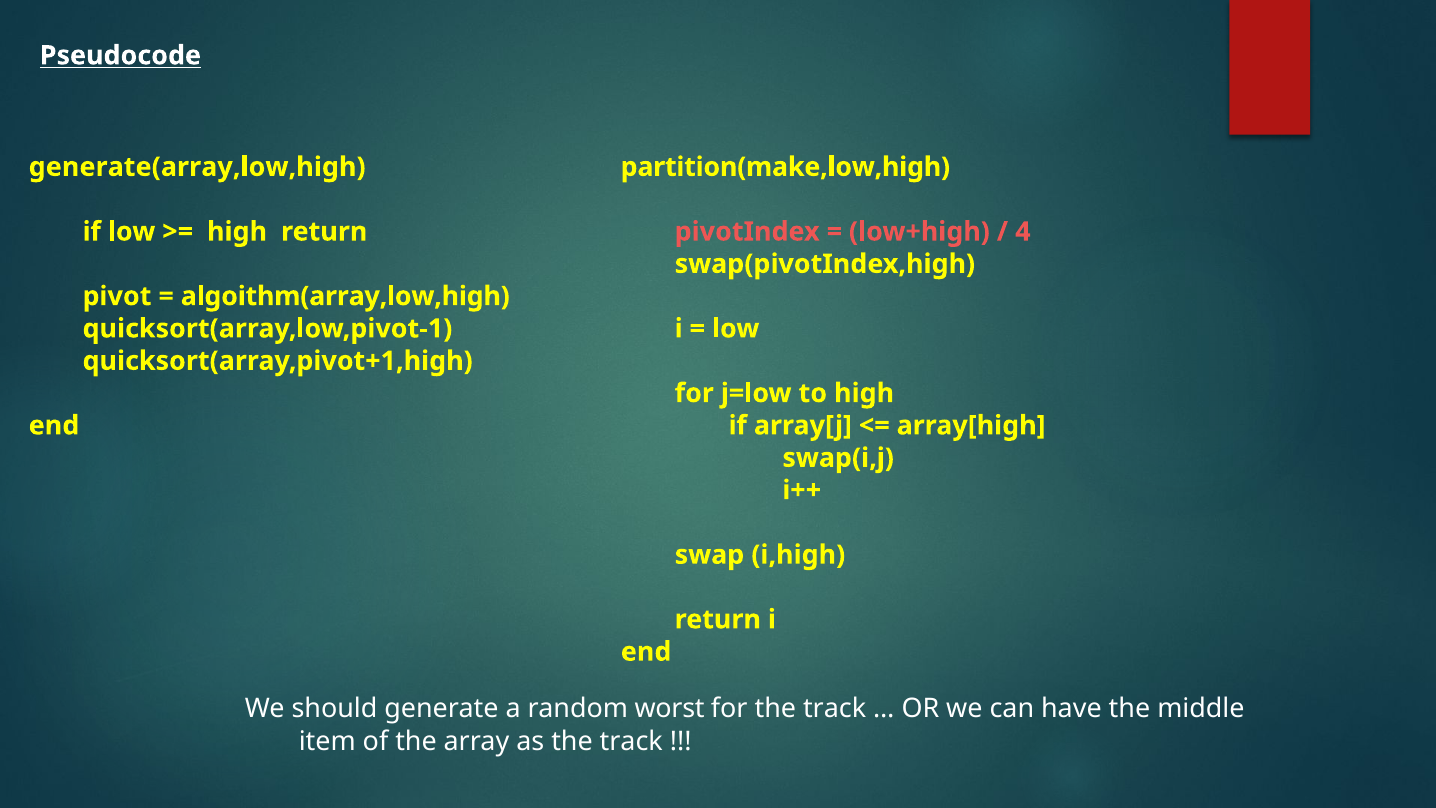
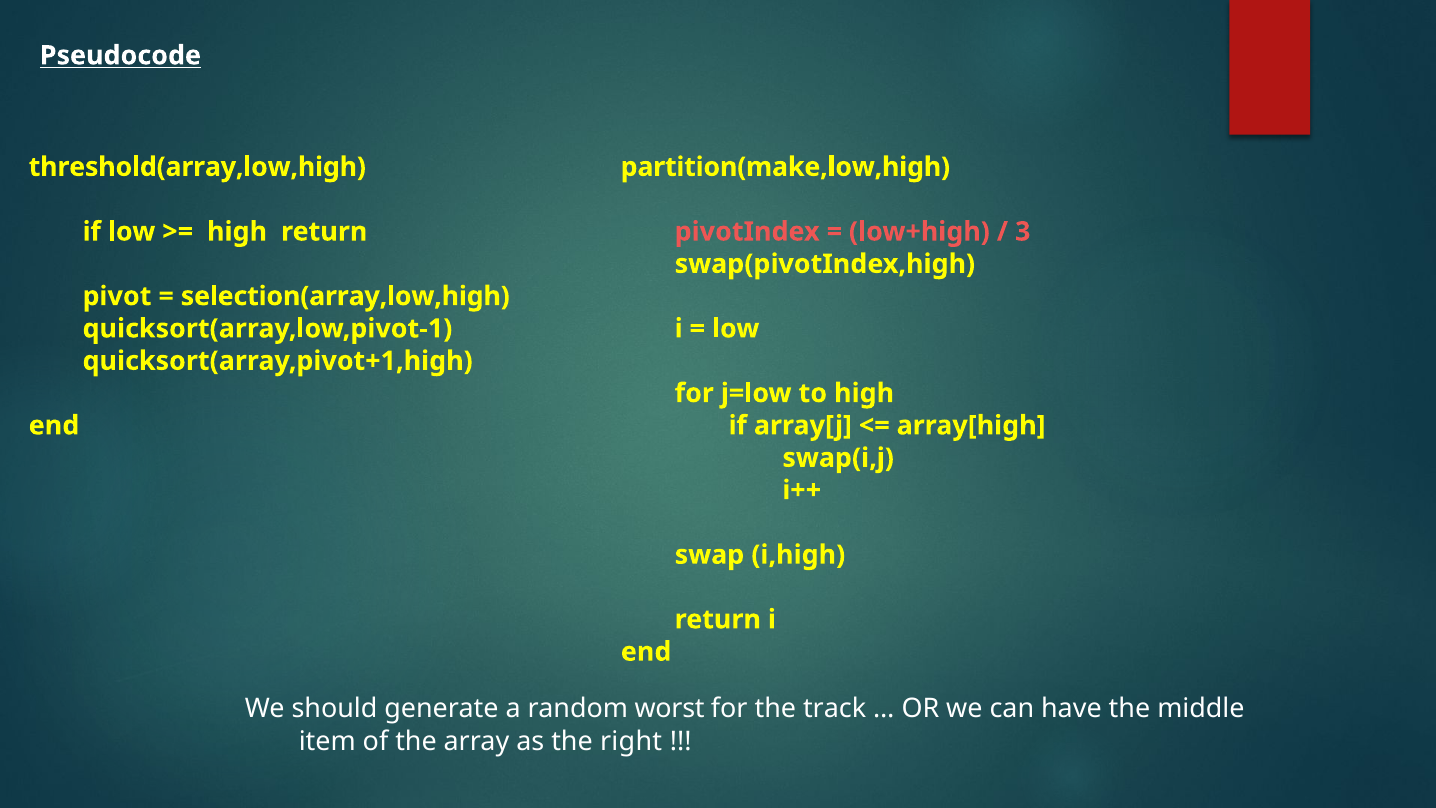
generate(array,low,high: generate(array,low,high -> threshold(array,low,high (197, 167)
4: 4 -> 3 (1023, 232)
algoithm(array,low,high: algoithm(array,low,high -> selection(array,low,high (345, 296)
as the track: track -> right (631, 741)
